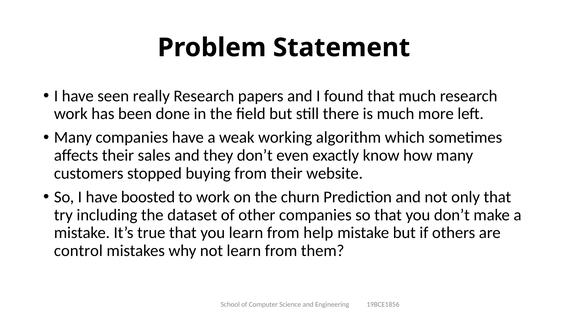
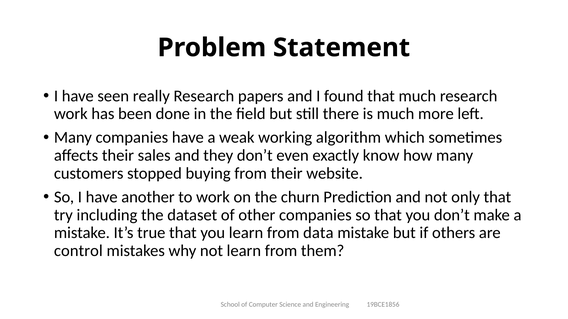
boosted: boosted -> another (148, 197)
help: help -> data (318, 233)
